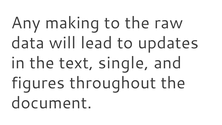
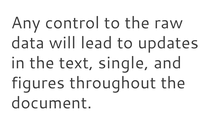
making: making -> control (72, 23)
